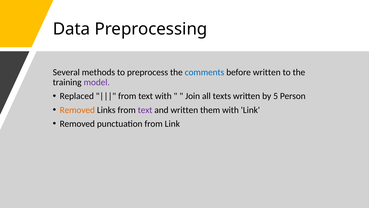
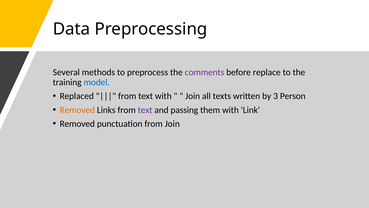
comments colour: blue -> purple (204, 72)
before written: written -> replace (267, 72)
model colour: purple -> blue (97, 82)
5: 5 -> 3 (276, 96)
and written: written -> passing (184, 110)
from Link: Link -> Join (172, 124)
